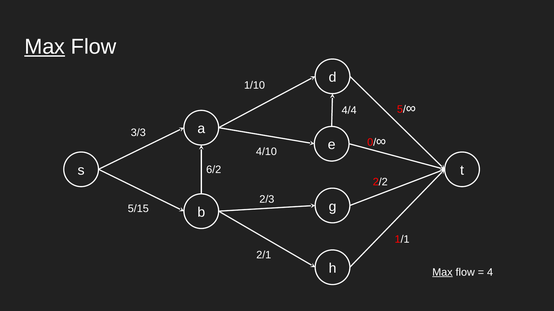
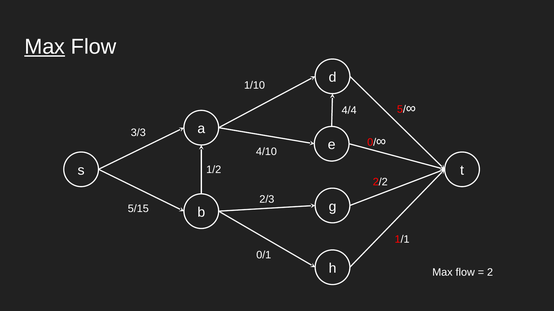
6/2: 6/2 -> 1/2 (214, 170)
2/1: 2/1 -> 0/1 (264, 255)
Max underline: present -> none (442, 273)
4: 4 -> 2 (490, 273)
